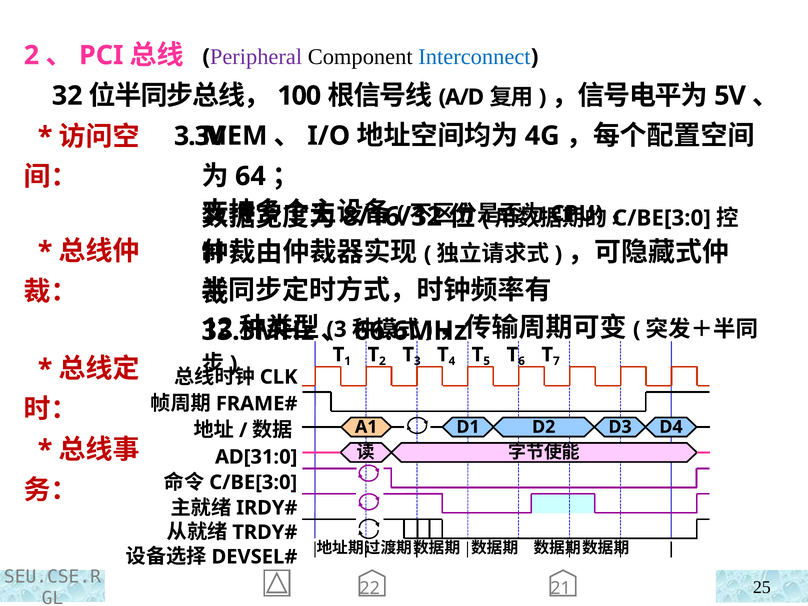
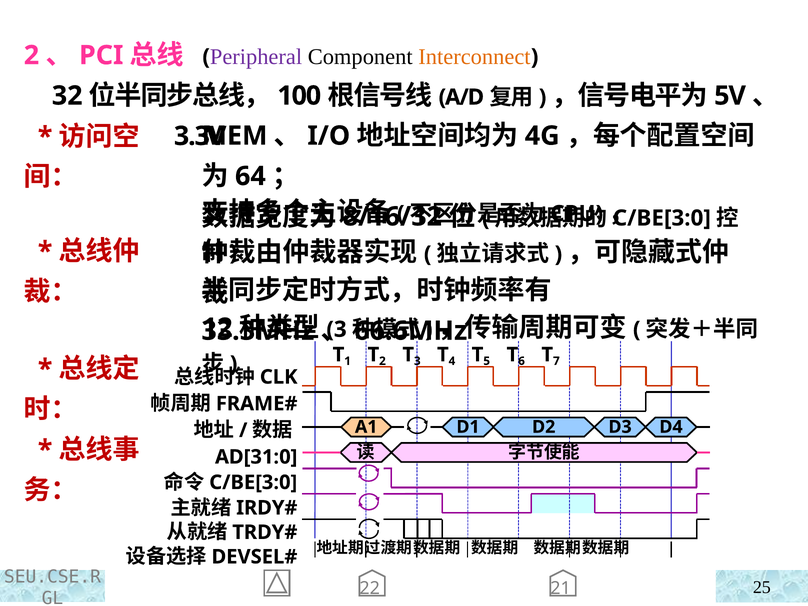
Interconnect colour: blue -> orange (474, 57)
